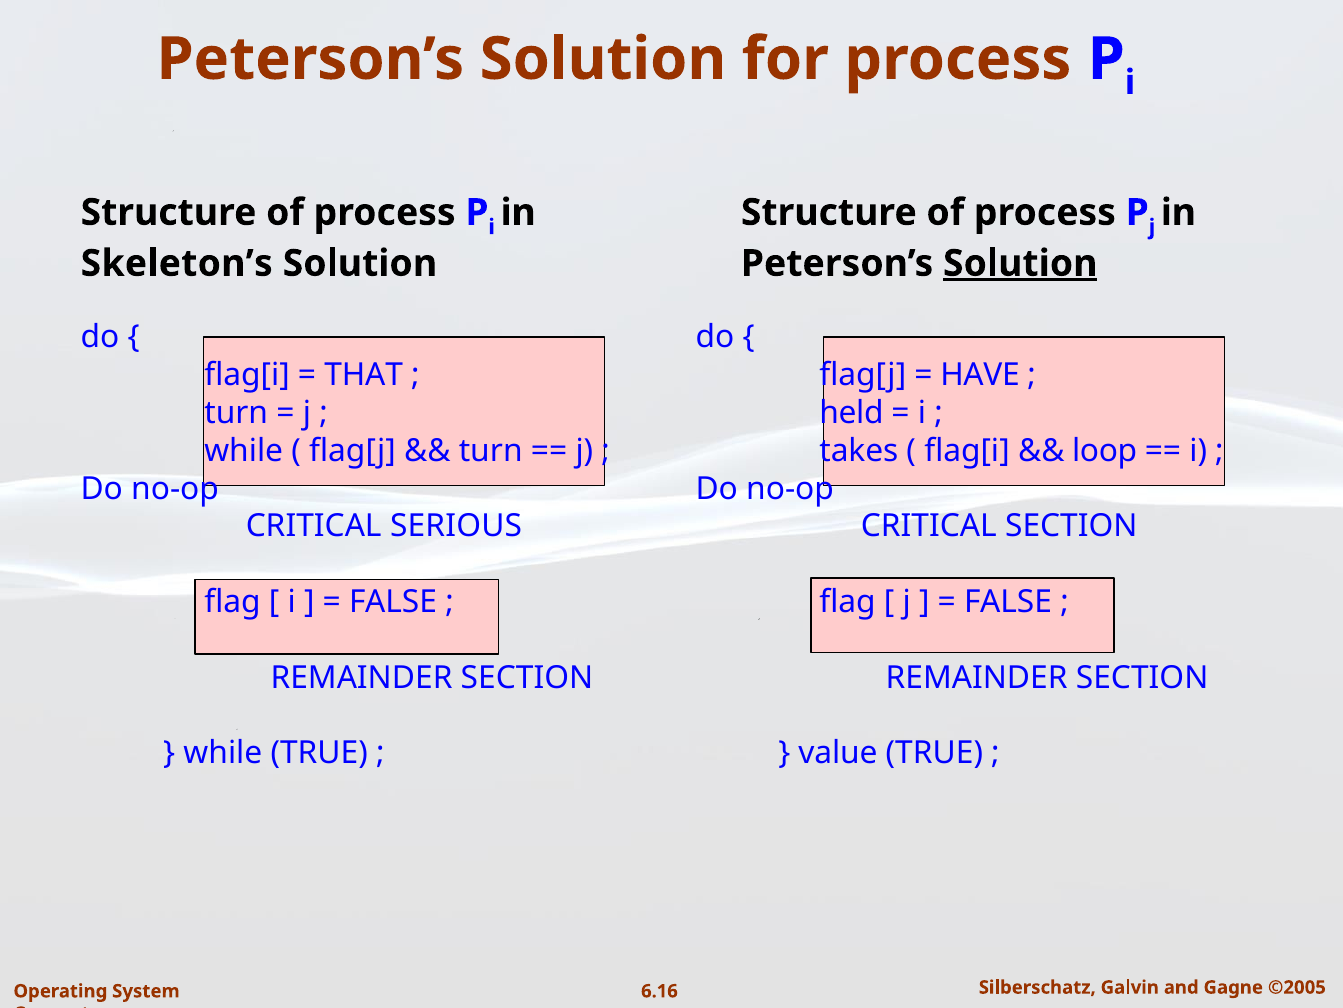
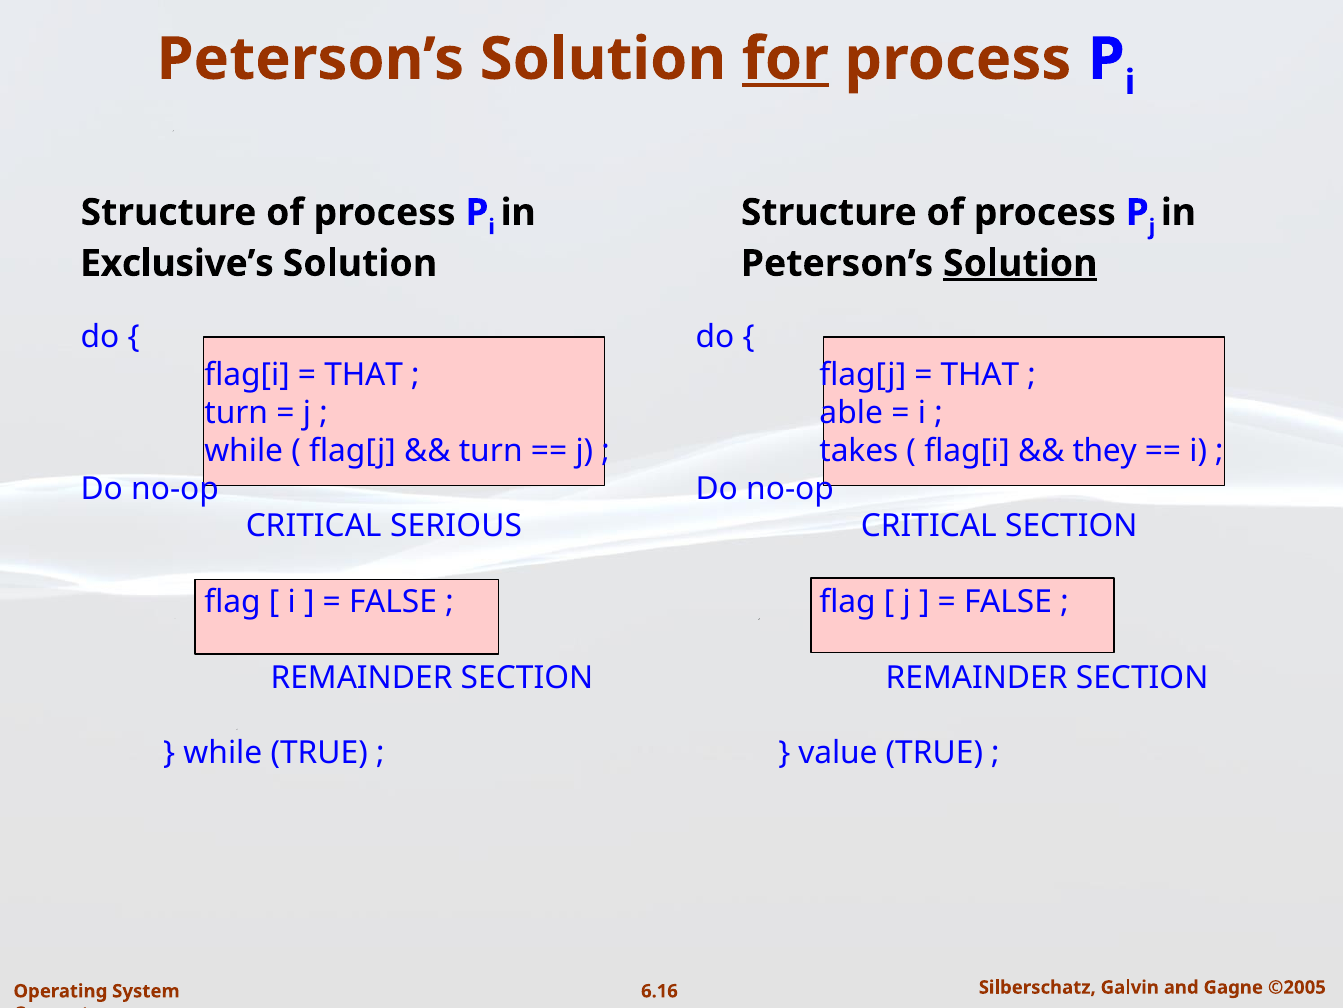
for underline: none -> present (785, 59)
Skeleton’s: Skeleton’s -> Exclusive’s (177, 263)
HAVE: HAVE -> THAT (980, 375)
held: held -> able (851, 413)
loop: loop -> they (1105, 450)
